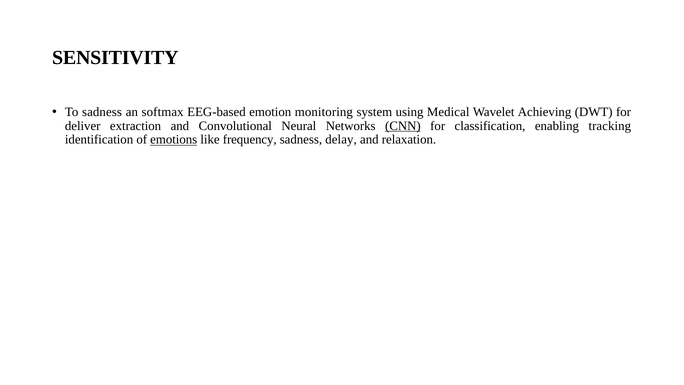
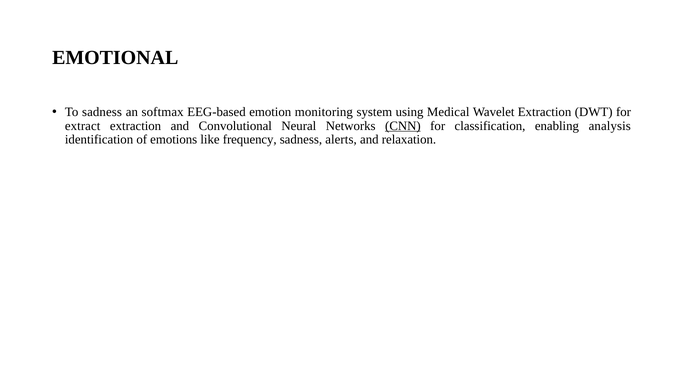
SENSITIVITY: SENSITIVITY -> EMOTIONAL (115, 58)
Wavelet Achieving: Achieving -> Extraction (545, 112)
deliver: deliver -> extract (83, 126)
tracking: tracking -> analysis (610, 126)
emotions underline: present -> none (174, 140)
delay: delay -> alerts (341, 140)
